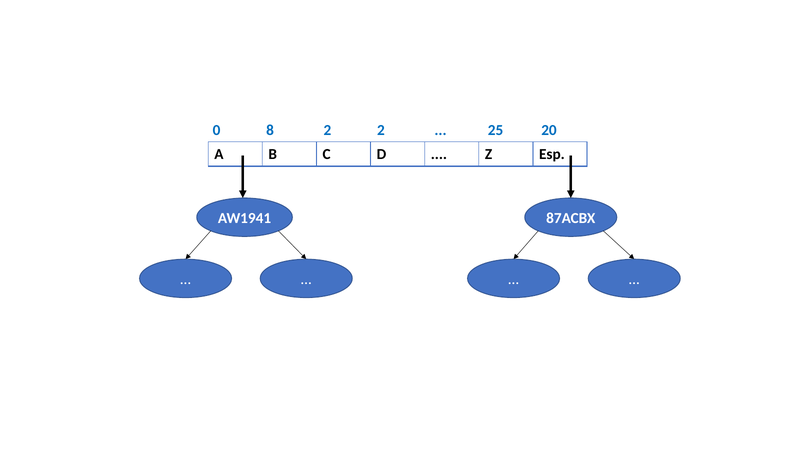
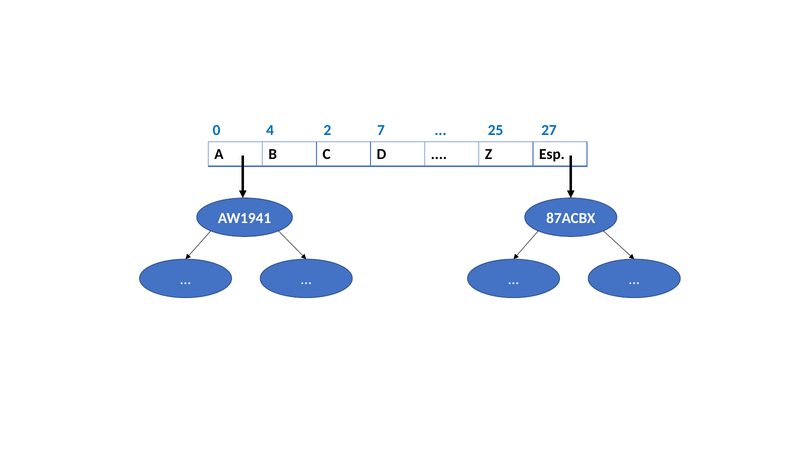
8: 8 -> 4 (270, 130)
2 2: 2 -> 7 (381, 130)
20: 20 -> 27 (549, 130)
